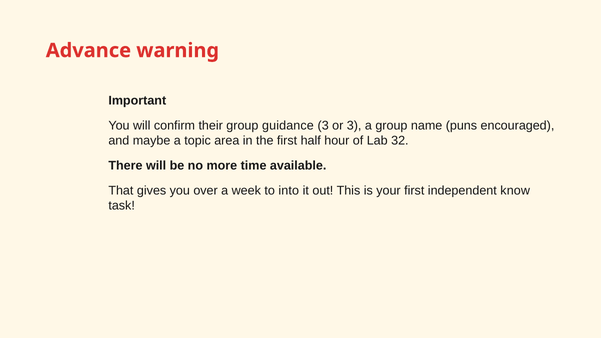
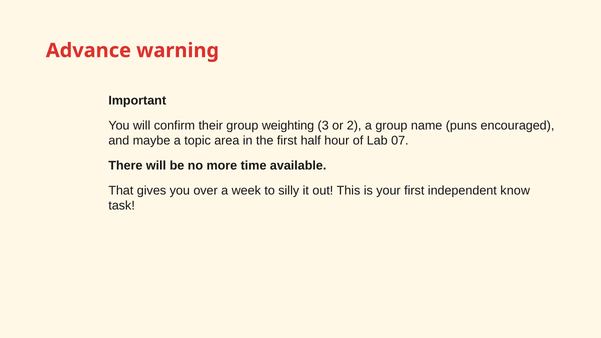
guidance: guidance -> weighting (288, 126)
or 3: 3 -> 2 (354, 126)
32: 32 -> 07 (400, 141)
into: into -> silly (289, 191)
